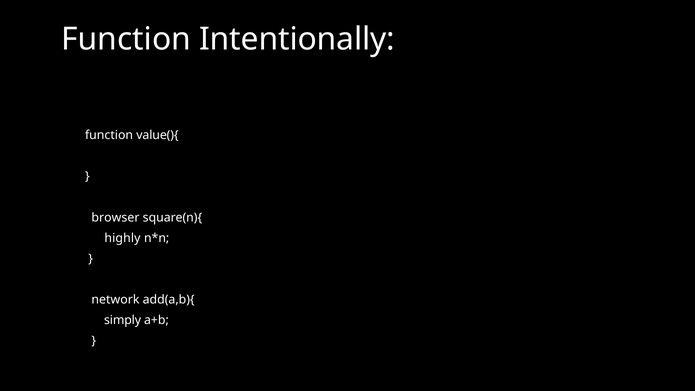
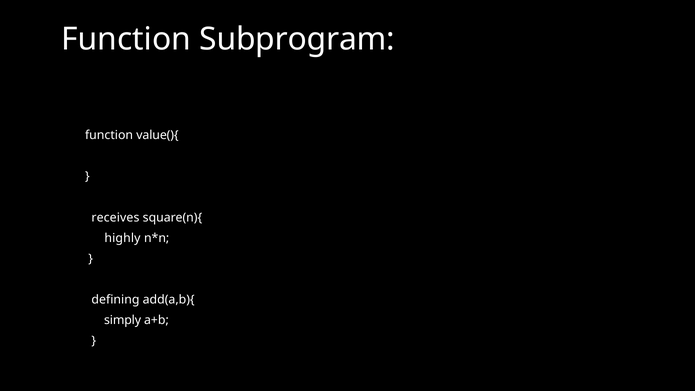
Intentionally: Intentionally -> Subprogram (297, 39)
browser: browser -> receives (115, 217)
network: network -> defining (115, 300)
